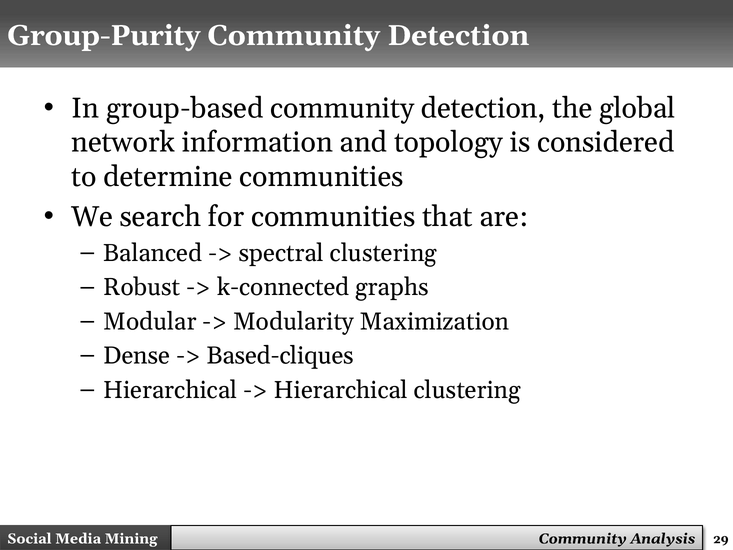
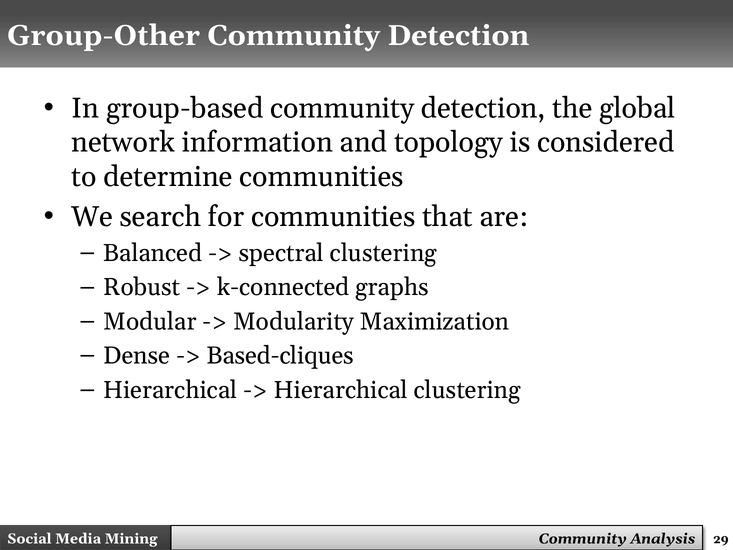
Group-Purity: Group-Purity -> Group-Other (104, 36)
